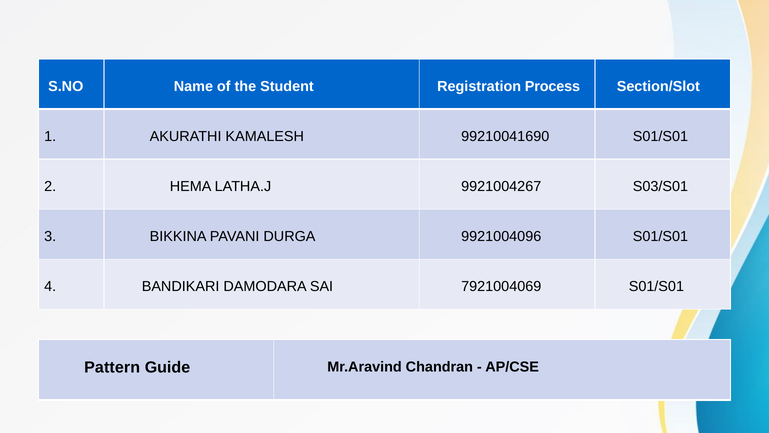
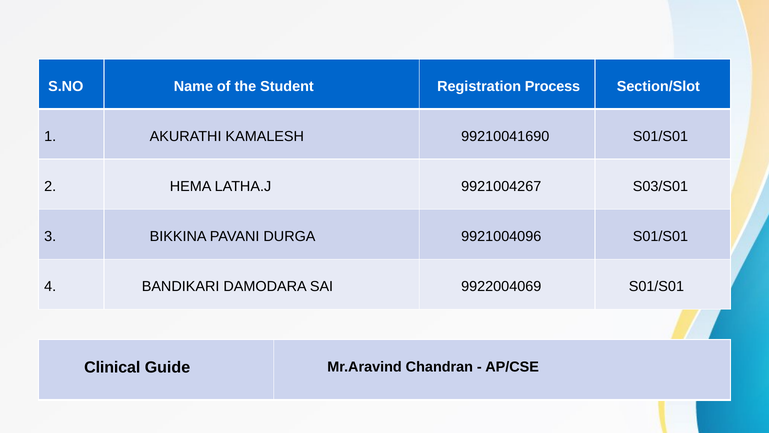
7921004069: 7921004069 -> 9922004069 (501, 286)
Pattern: Pattern -> Clinical (112, 367)
